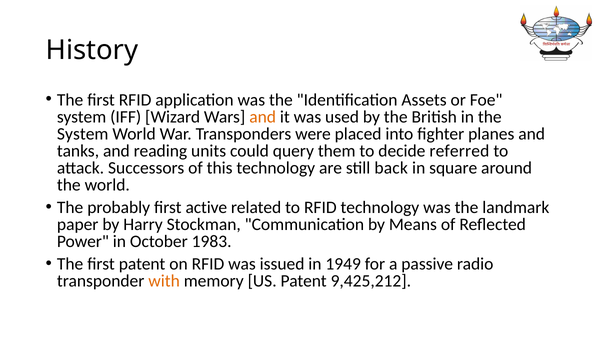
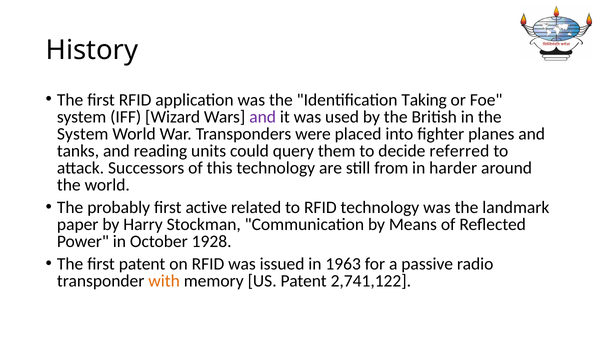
Assets: Assets -> Taking (424, 100)
and colour: orange -> purple (263, 117)
back: back -> from (391, 168)
square: square -> harder (453, 168)
1983: 1983 -> 1928 (212, 242)
1949: 1949 -> 1963 (343, 264)
9,425,212: 9,425,212 -> 2,741,122 (371, 281)
